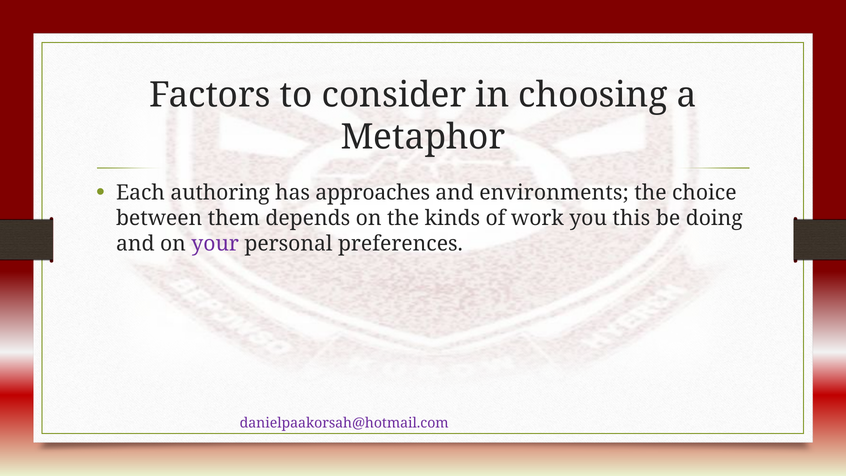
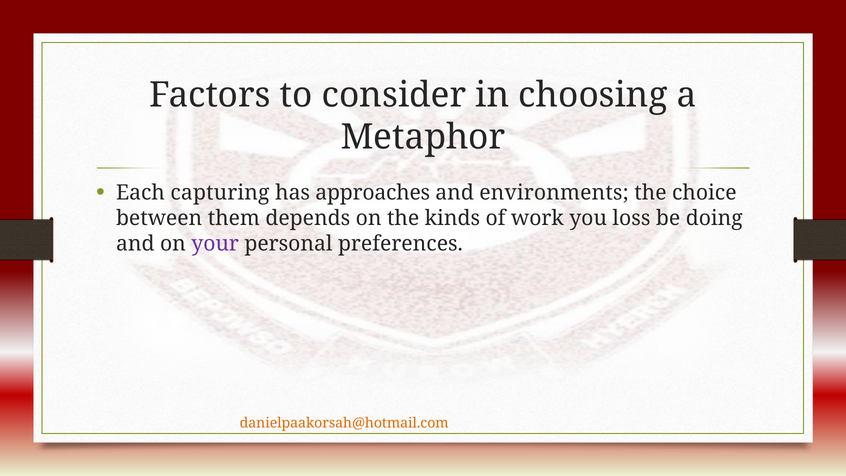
authoring: authoring -> capturing (220, 193)
this: this -> loss (631, 218)
danielpaakorsah@hotmail.com colour: purple -> orange (344, 423)
